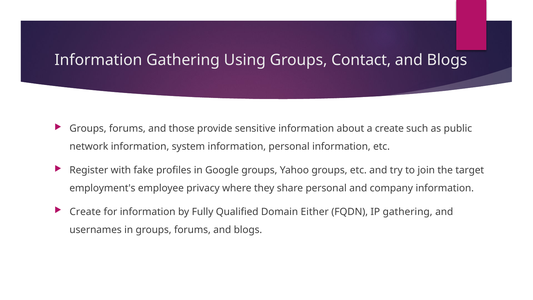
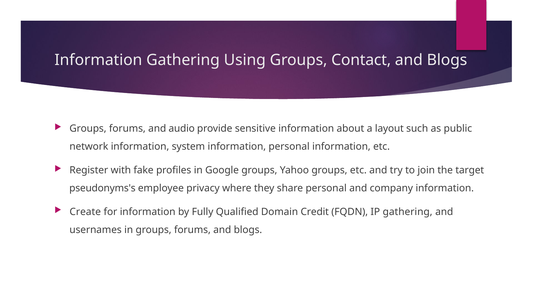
those: those -> audio (182, 129)
a create: create -> layout (389, 129)
employment's: employment's -> pseudonyms's (102, 188)
Either: Either -> Credit (315, 212)
